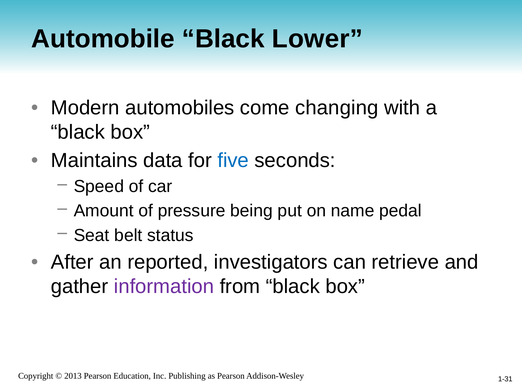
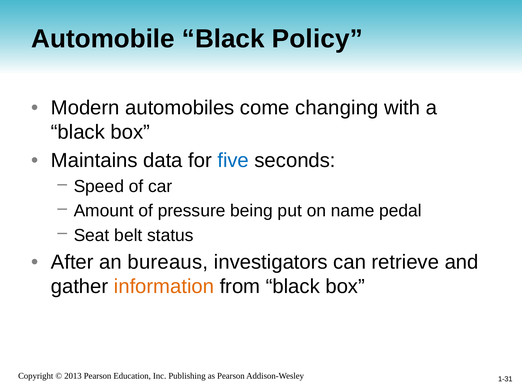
Lower: Lower -> Policy (317, 39)
reported: reported -> bureaus (168, 262)
information colour: purple -> orange (164, 286)
